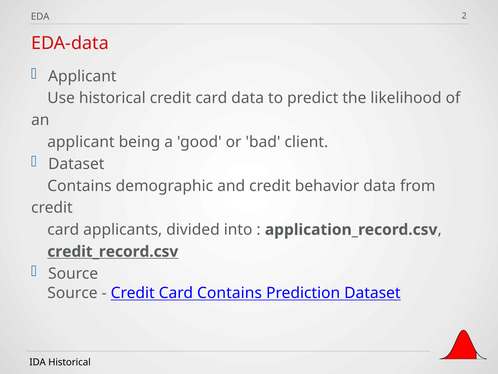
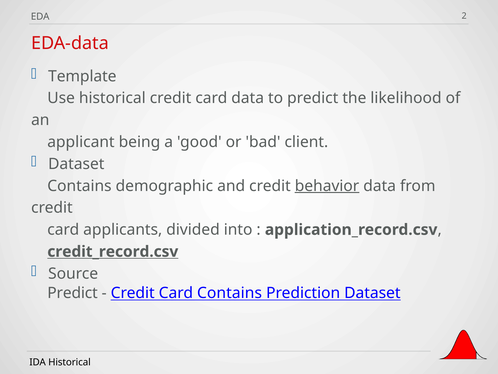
Applicant: Applicant -> Template (82, 76)
behavior underline: none -> present (327, 186)
Source: Source -> Predict (73, 293)
